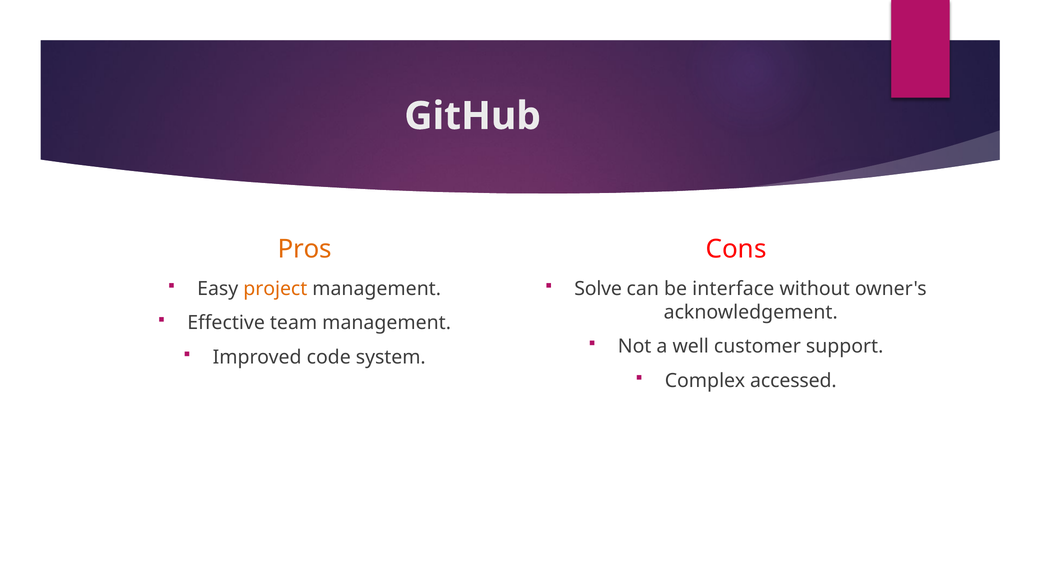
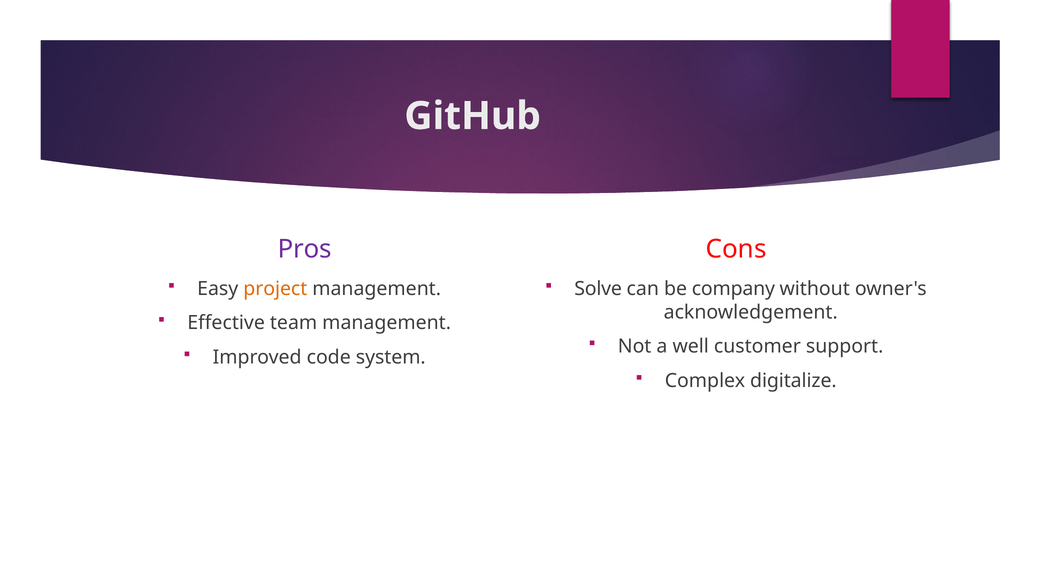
Pros colour: orange -> purple (305, 249)
interface: interface -> company (733, 288)
accessed: accessed -> digitalize (793, 380)
